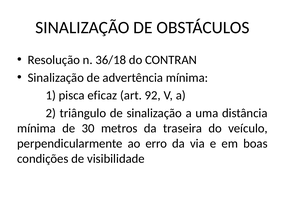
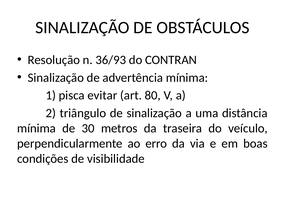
36/18: 36/18 -> 36/93 (111, 60)
eficaz: eficaz -> evitar (102, 95)
92: 92 -> 80 (153, 95)
